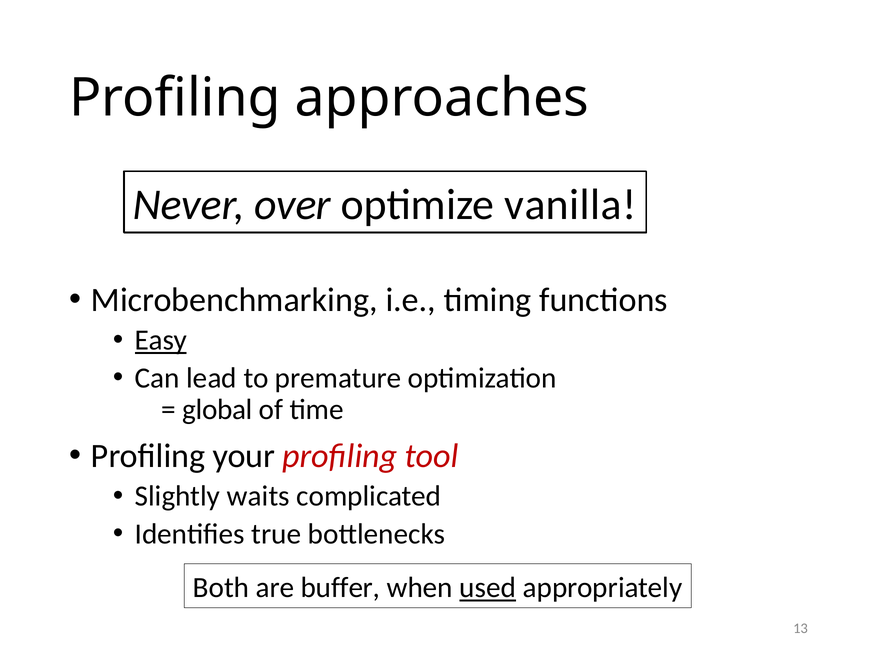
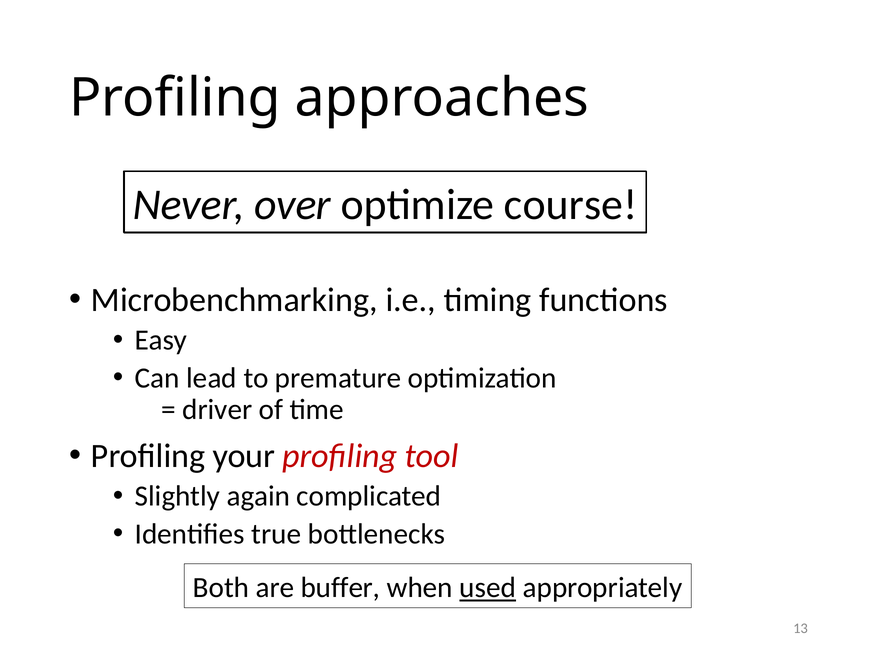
vanilla: vanilla -> course (571, 205)
Easy underline: present -> none (161, 340)
global: global -> driver (217, 409)
waits: waits -> again (258, 496)
